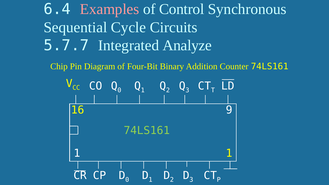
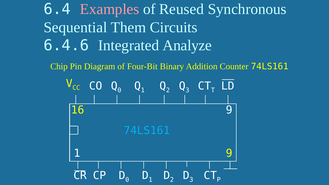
Control: Control -> Reused (182, 9)
Cycle: Cycle -> Them (129, 27)
5.7.7: 5.7.7 -> 6.4.6 (66, 45)
74LS161 colour: light green -> light blue (147, 131)
1 1: 1 -> 9 (229, 153)
